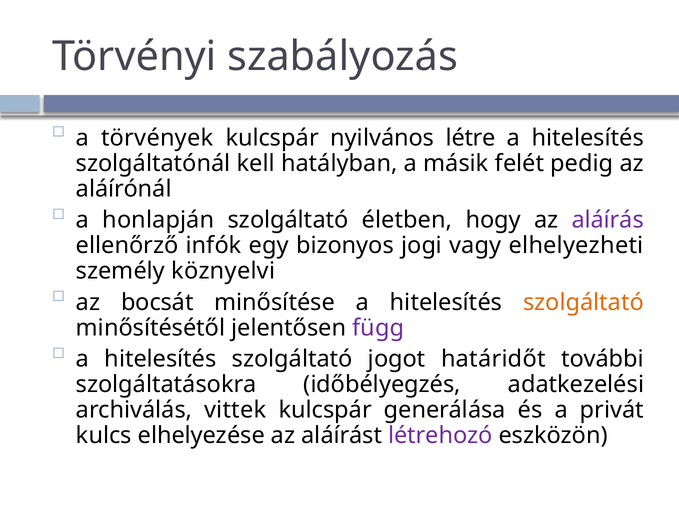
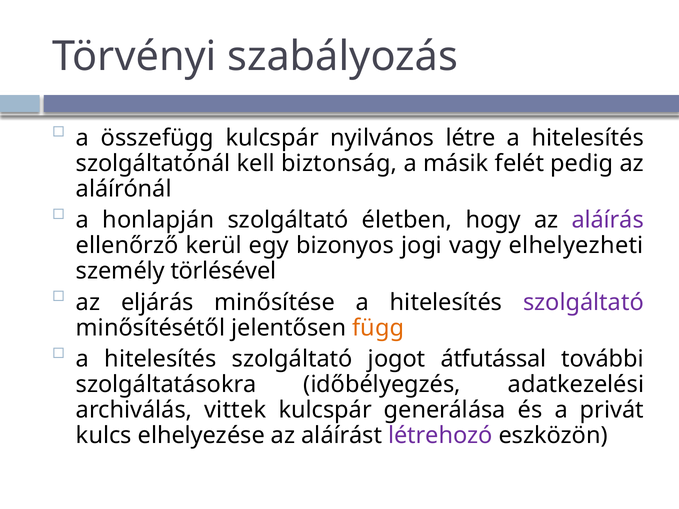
törvények: törvények -> összefügg (157, 138)
hatályban: hatályban -> biztonság (339, 163)
infók: infók -> kerül (214, 246)
köznyelvi: köznyelvi -> törlésével (224, 271)
bocsát: bocsát -> eljárás (157, 303)
szolgáltató colour: orange -> purple (583, 303)
függ colour: purple -> orange (378, 328)
határidőt: határidőt -> átfutással (494, 359)
